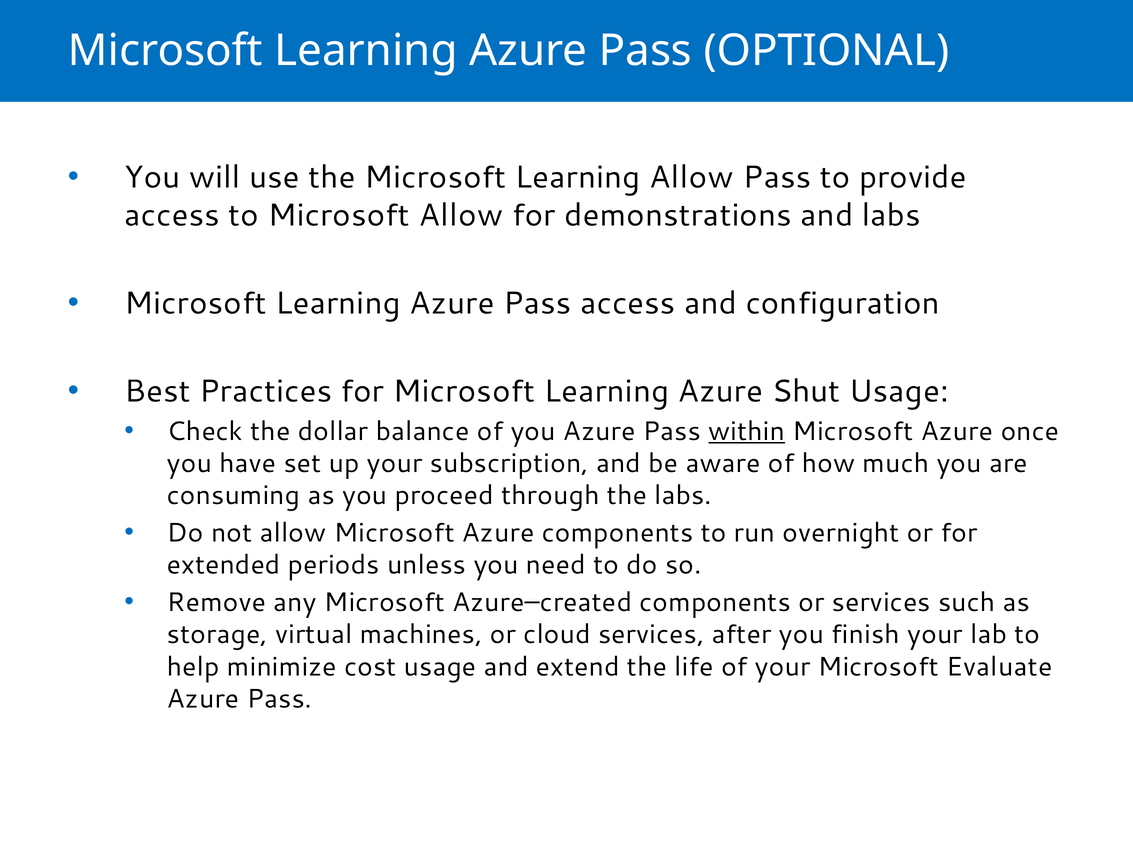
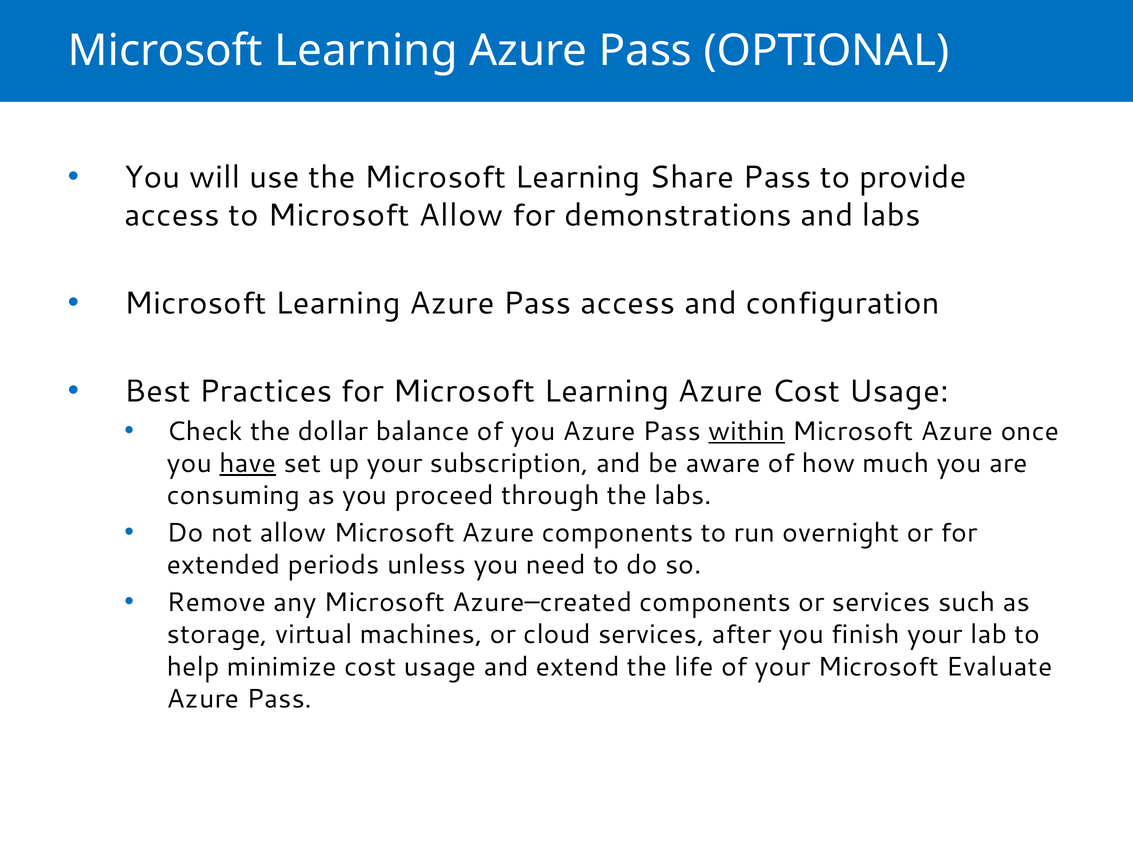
Learning Allow: Allow -> Share (692, 178)
Azure Shut: Shut -> Cost (806, 392)
have underline: none -> present (248, 464)
